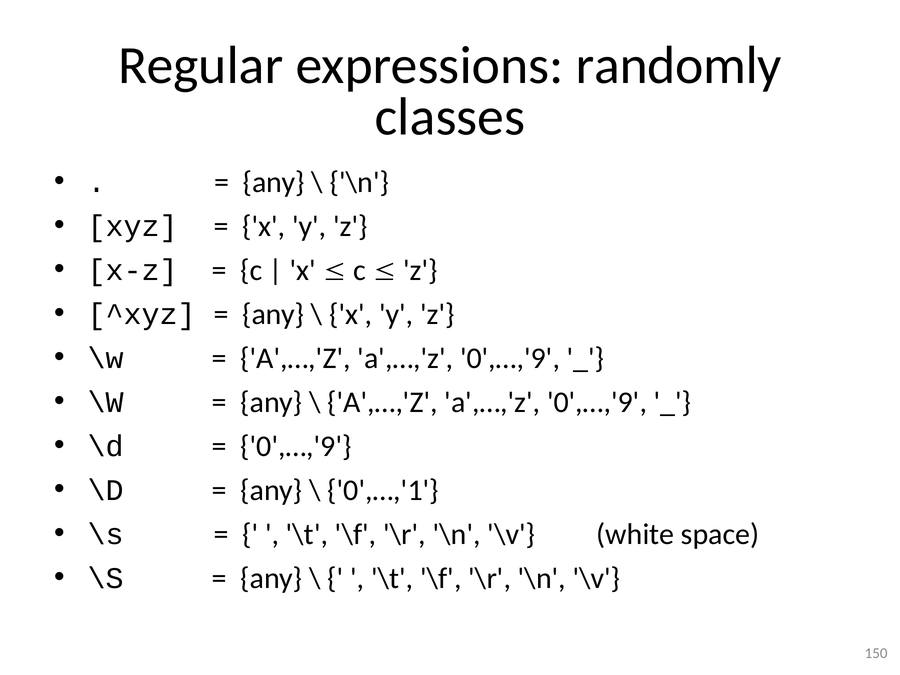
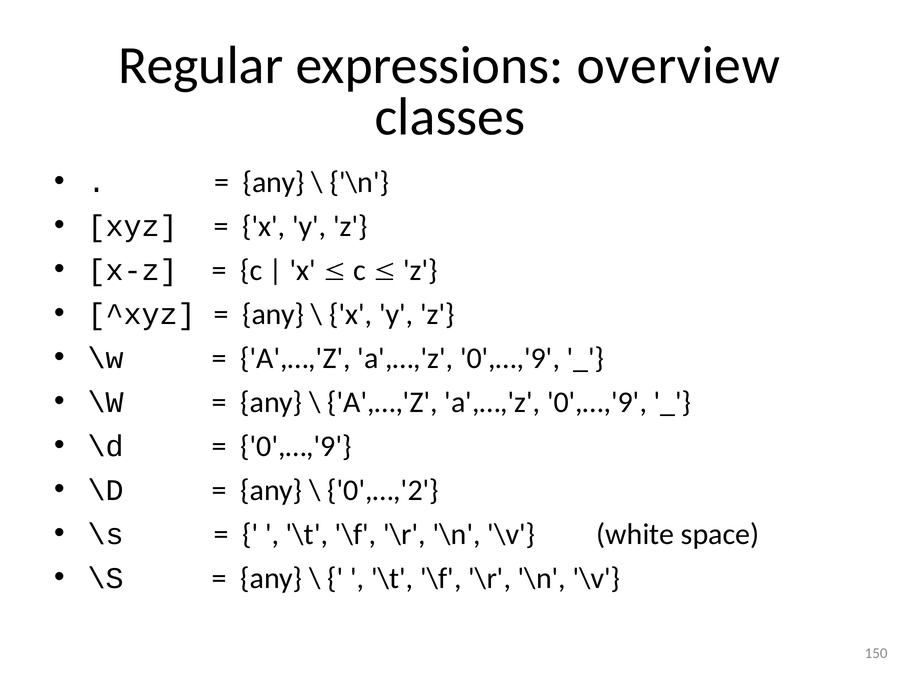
randomly: randomly -> overview (678, 66)
0',…,'1: 0',…,'1 -> 0',…,'2 (383, 490)
